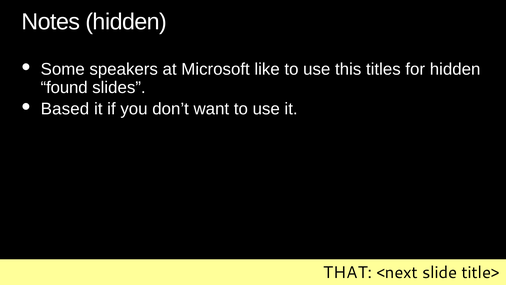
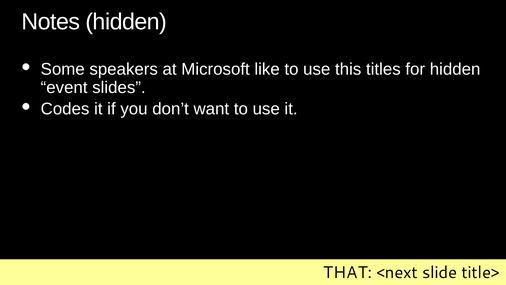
found: found -> event (64, 87)
Based: Based -> Codes (65, 109)
